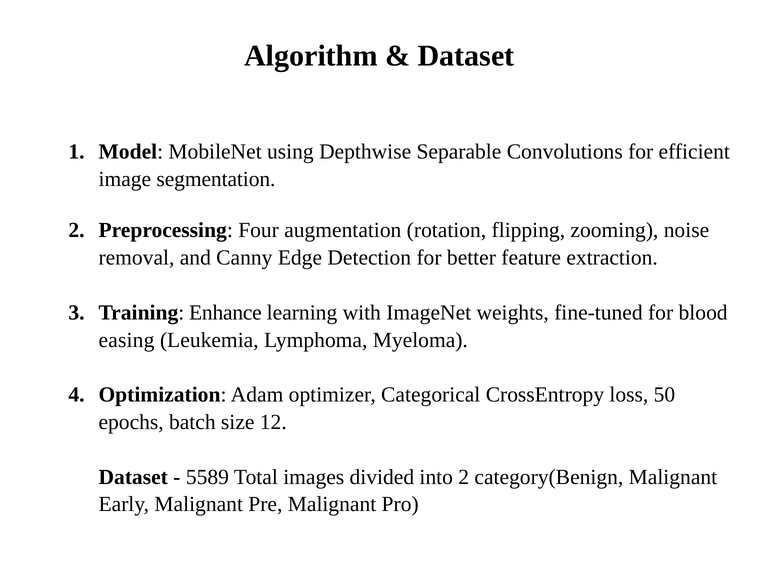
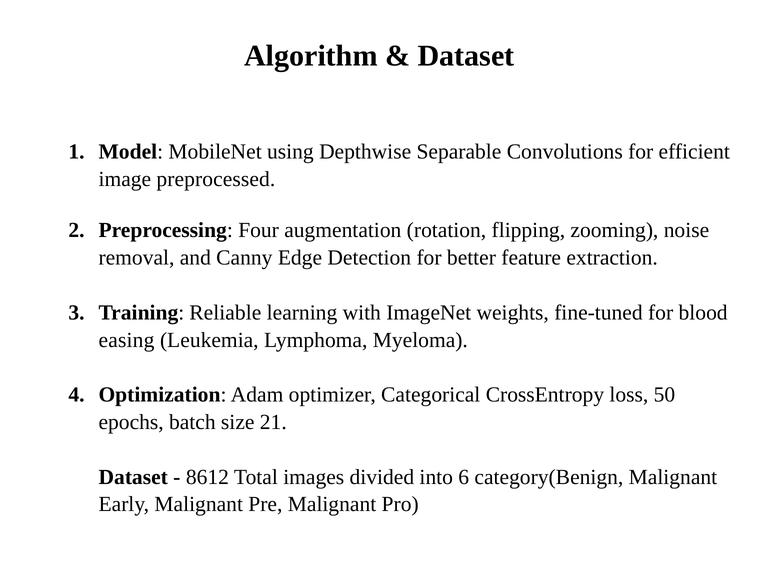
segmentation: segmentation -> preprocessed (216, 179)
Enhance: Enhance -> Reliable (225, 313)
12: 12 -> 21 (273, 423)
5589: 5589 -> 8612 (207, 477)
into 2: 2 -> 6 (464, 477)
